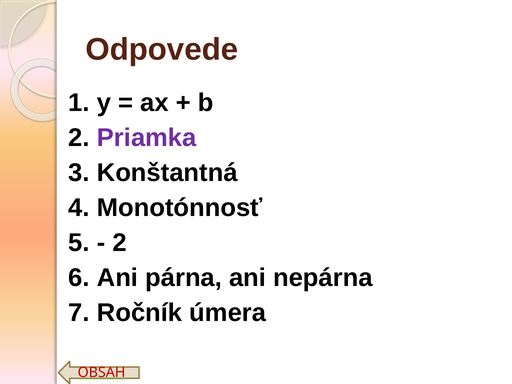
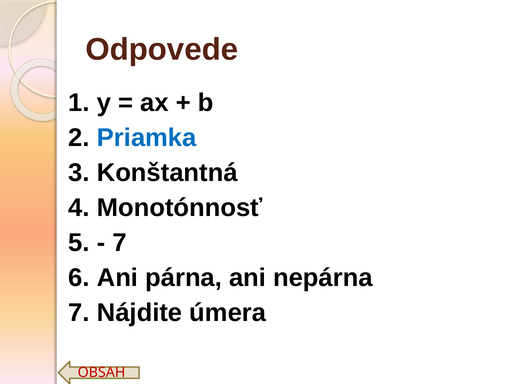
Priamka colour: purple -> blue (147, 138)
2: 2 -> 7 (120, 243)
Ročník: Ročník -> Nájdite (140, 313)
